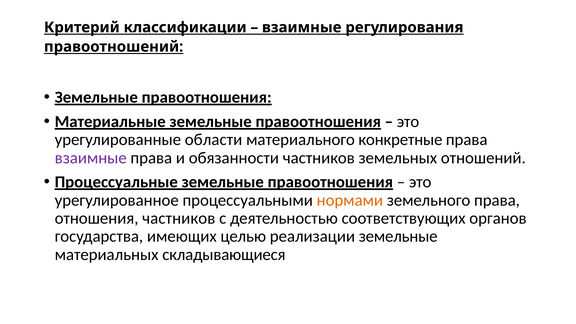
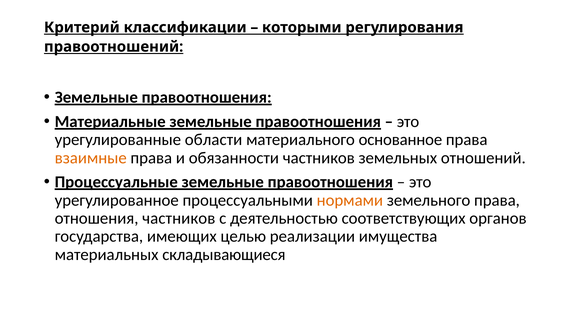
взаимные: взаимные -> которыми (302, 27)
конкретные: конкретные -> основанное (400, 140)
взаимные colour: purple -> orange (91, 158)
реализации земельные: земельные -> имущества (398, 236)
